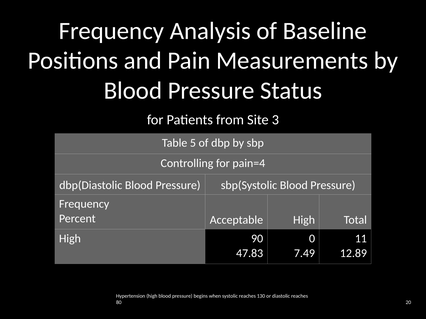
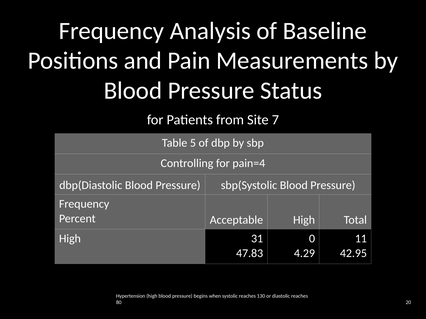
3: 3 -> 7 (275, 120)
90: 90 -> 31 (257, 239)
7.49: 7.49 -> 4.29 (304, 254)
12.89: 12.89 -> 42.95 (353, 254)
